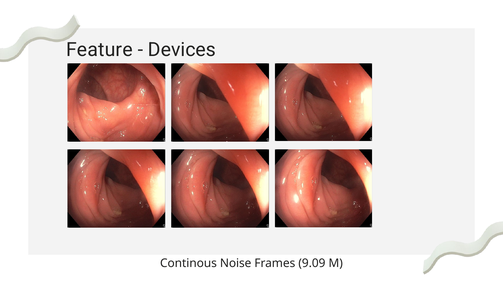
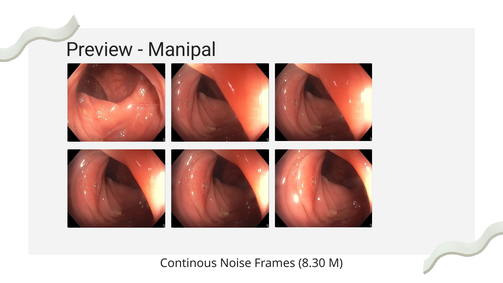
Feature: Feature -> Preview (100, 50)
Devices: Devices -> Manipal (182, 50)
9.09: 9.09 -> 8.30 (312, 263)
